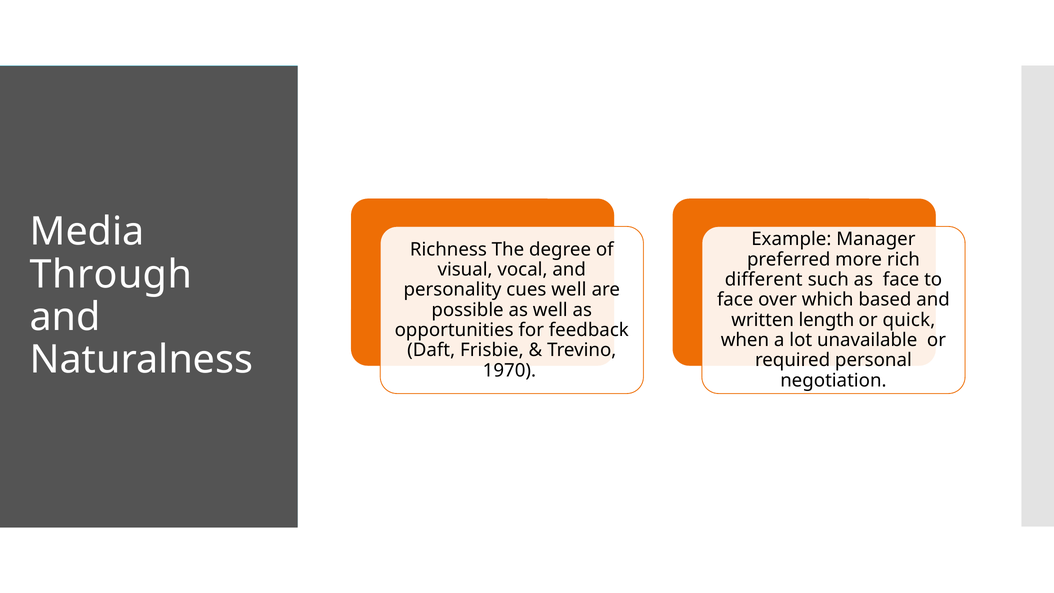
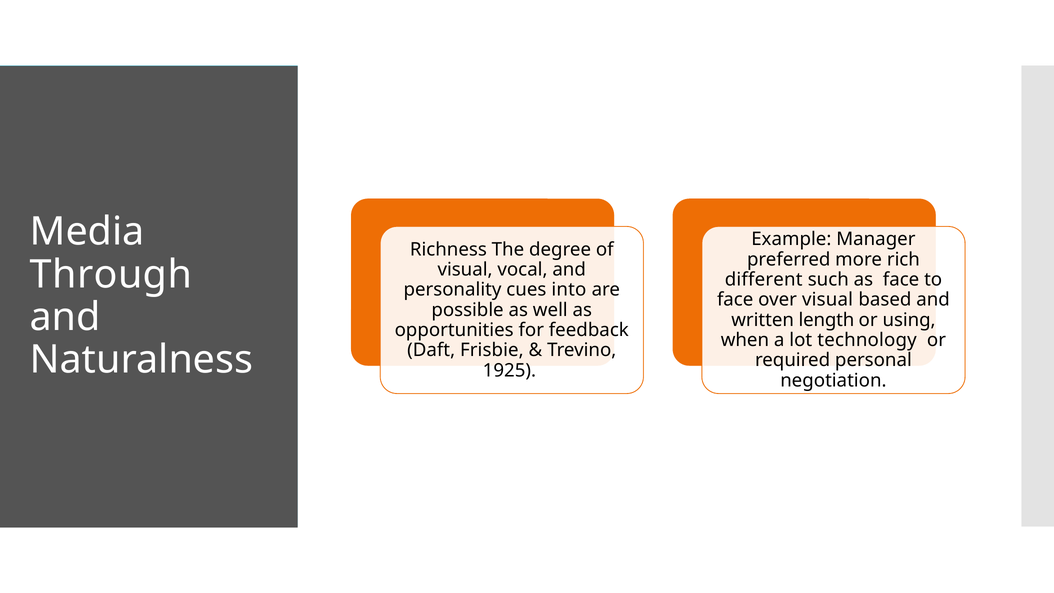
cues well: well -> into (569, 290)
over which: which -> visual (828, 300)
quick: quick -> using (909, 320)
unavailable: unavailable -> technology (867, 340)
1970: 1970 -> 1925 (509, 370)
